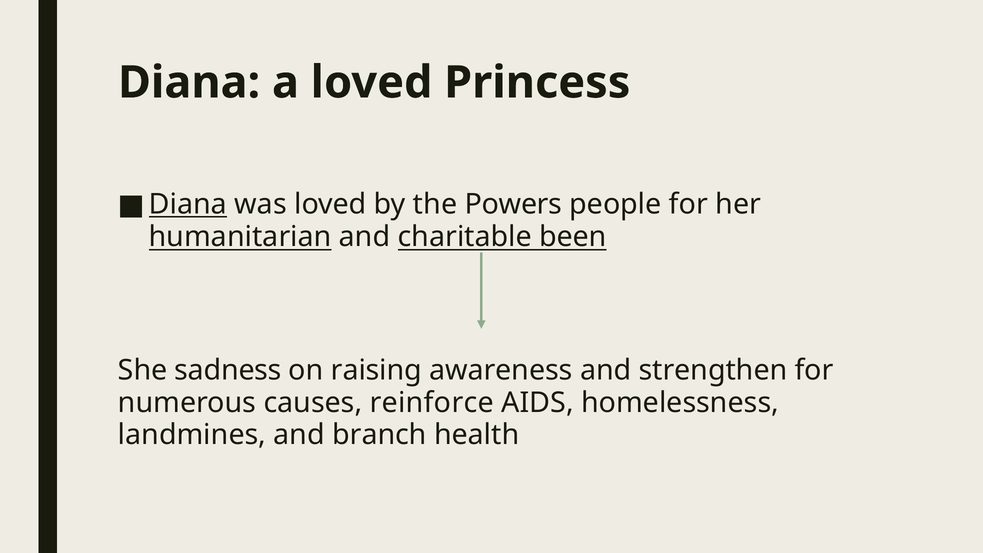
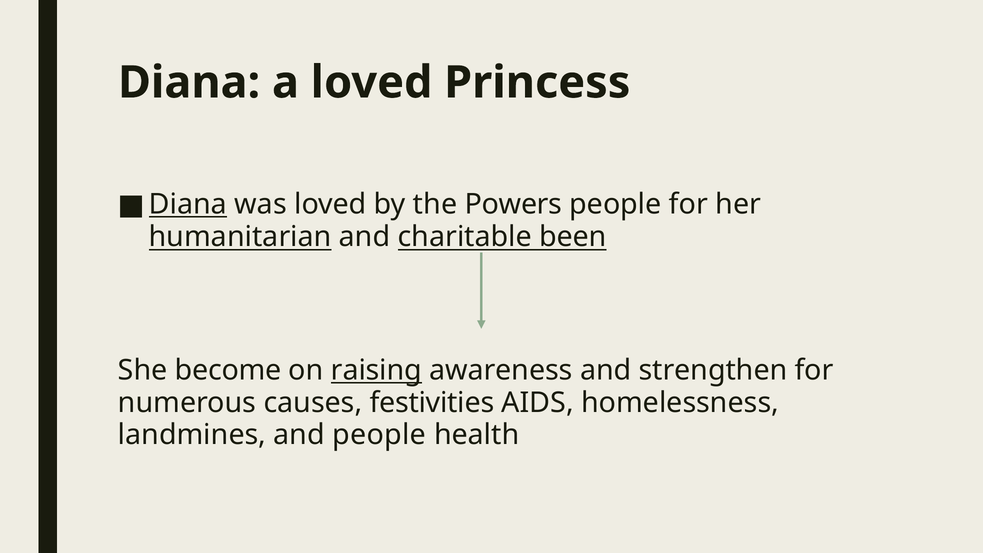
sadness: sadness -> become (228, 370)
raising underline: none -> present (376, 370)
reinforce: reinforce -> festivities (432, 403)
and branch: branch -> people (379, 435)
